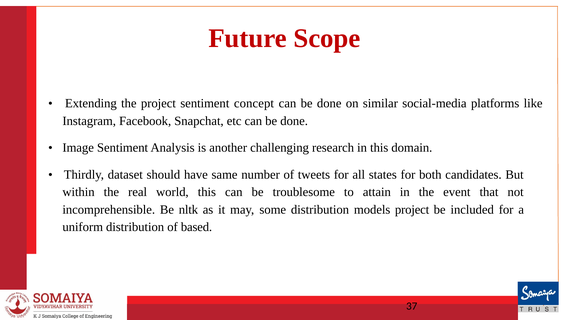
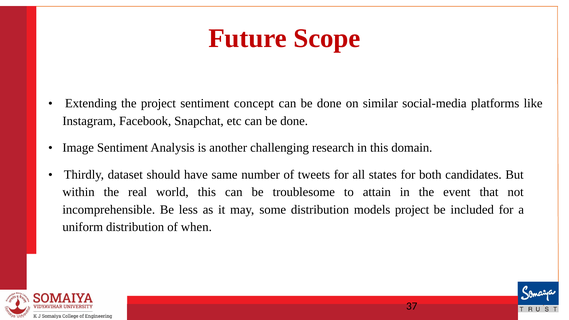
nltk: nltk -> less (188, 210)
based: based -> when (196, 227)
